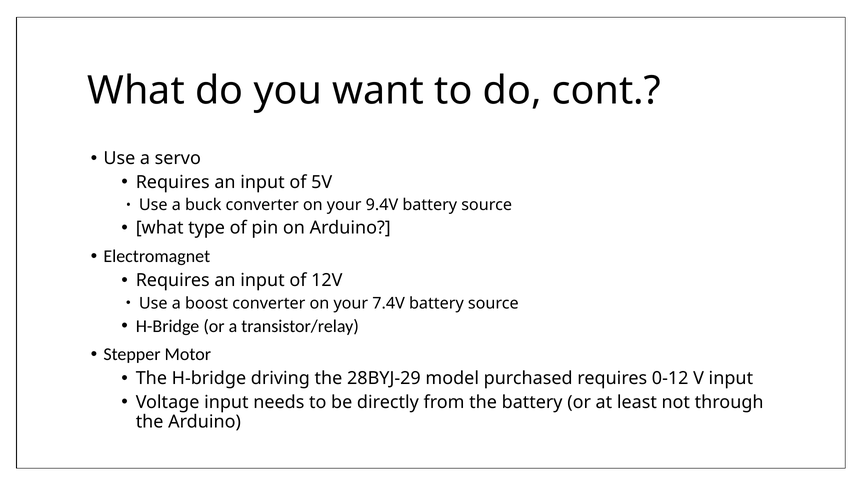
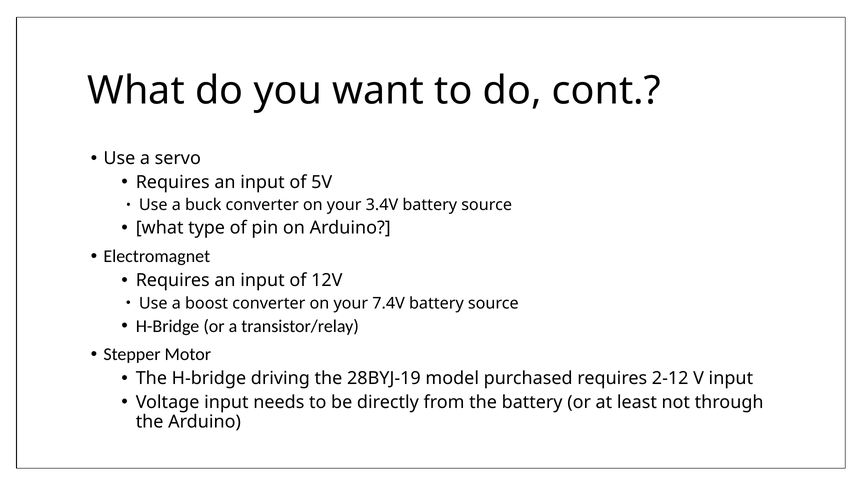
9.4V: 9.4V -> 3.4V (382, 205)
28BYJ-29: 28BYJ-29 -> 28BYJ-19 (384, 378)
0-12: 0-12 -> 2-12 (670, 378)
